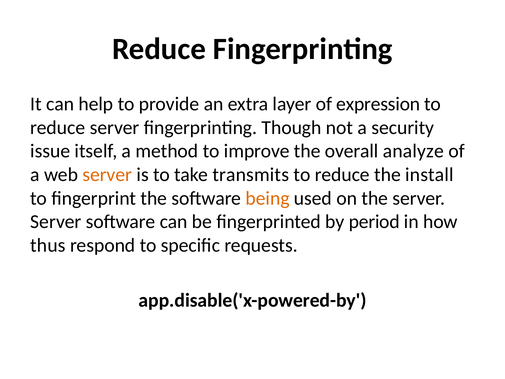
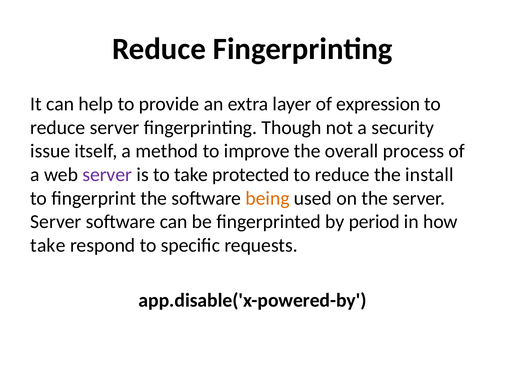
analyze: analyze -> process (414, 151)
server colour: orange -> purple (107, 175)
transmits: transmits -> protected (251, 175)
thus: thus -> take (48, 245)
